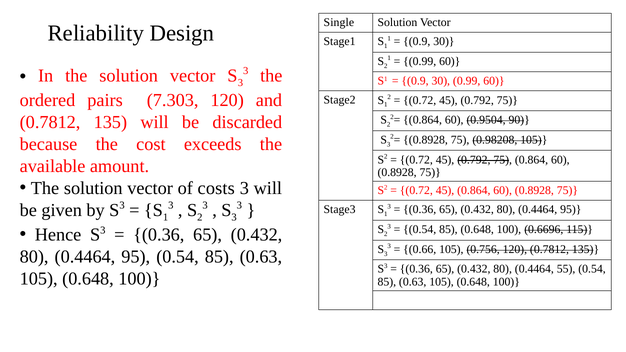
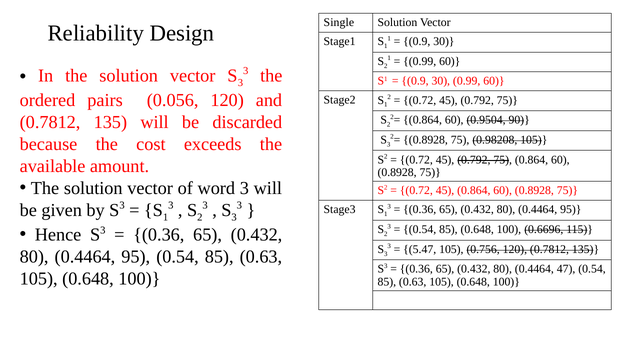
7.303: 7.303 -> 0.056 (173, 100)
costs: costs -> word (216, 188)
0.66: 0.66 -> 5.47 (420, 249)
55: 55 -> 47 (566, 269)
